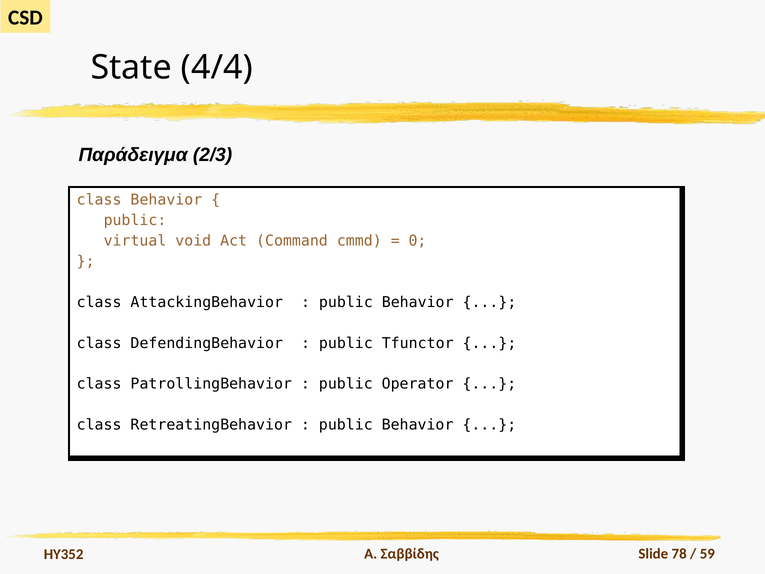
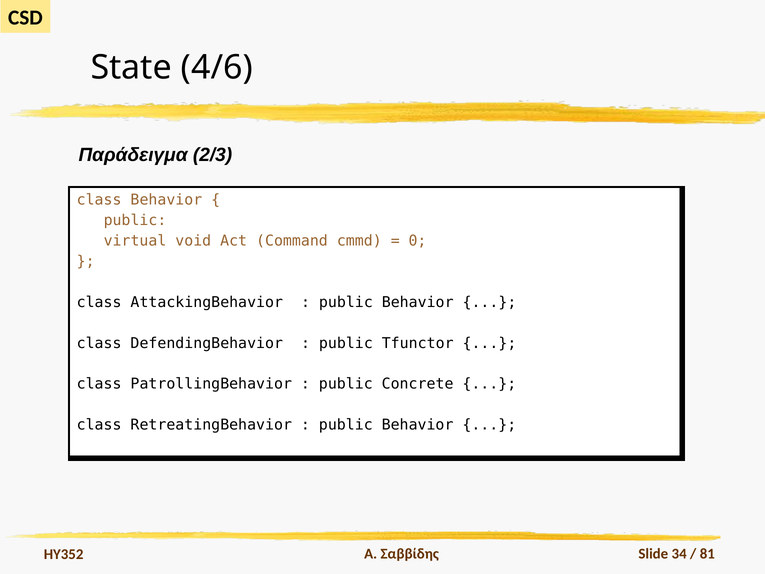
4/4: 4/4 -> 4/6 (217, 67)
Operator: Operator -> Concrete (418, 384)
78: 78 -> 34 (679, 554)
59: 59 -> 81 (707, 554)
